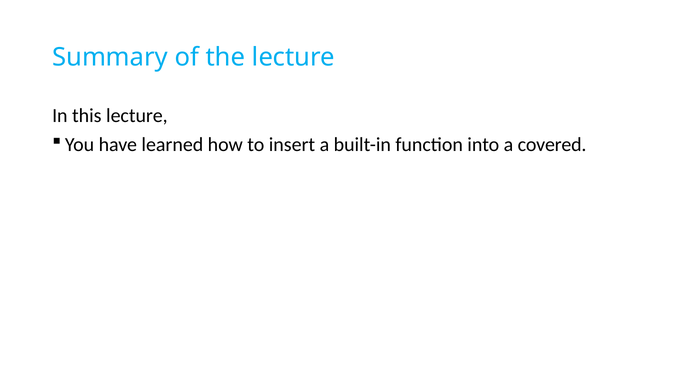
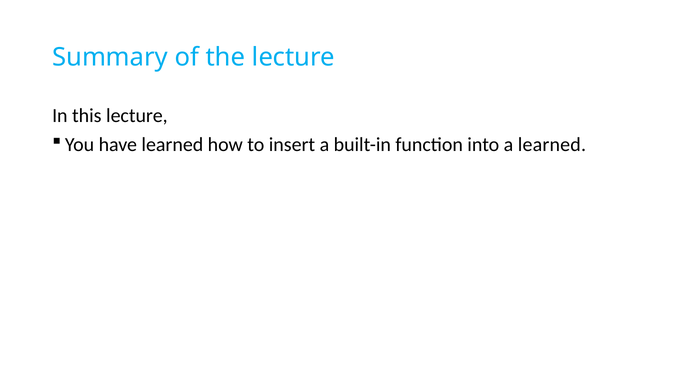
a covered: covered -> learned (552, 144)
